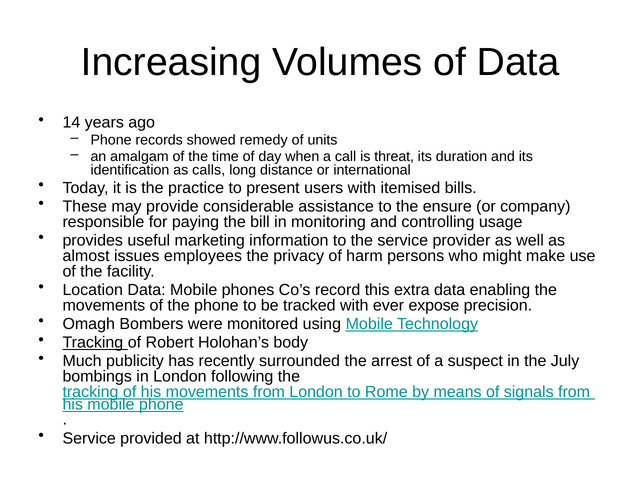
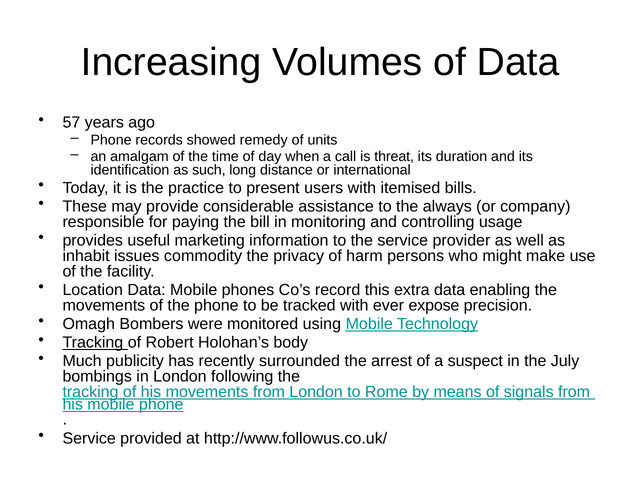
14: 14 -> 57 (71, 122)
calls: calls -> such (209, 170)
ensure: ensure -> always (447, 206)
almost: almost -> inhabit (86, 256)
employees: employees -> commodity (203, 256)
